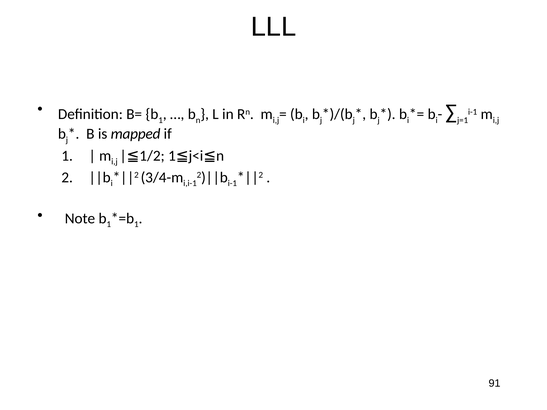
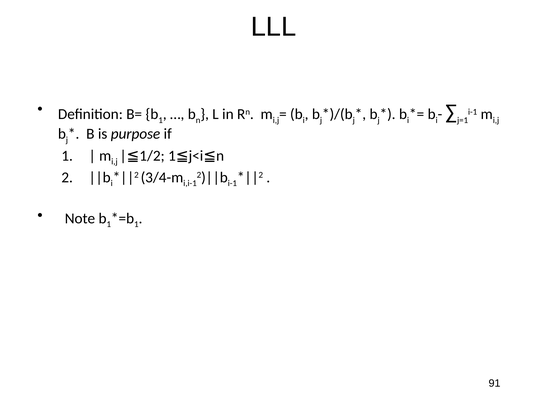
mapped: mapped -> purpose (136, 134)
